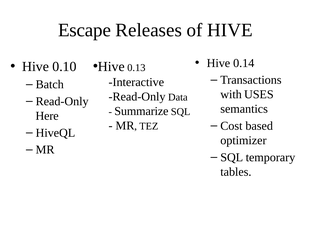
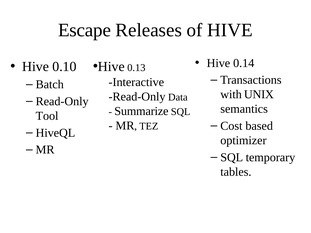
USES: USES -> UNIX (259, 95)
Here: Here -> Tool (47, 116)
